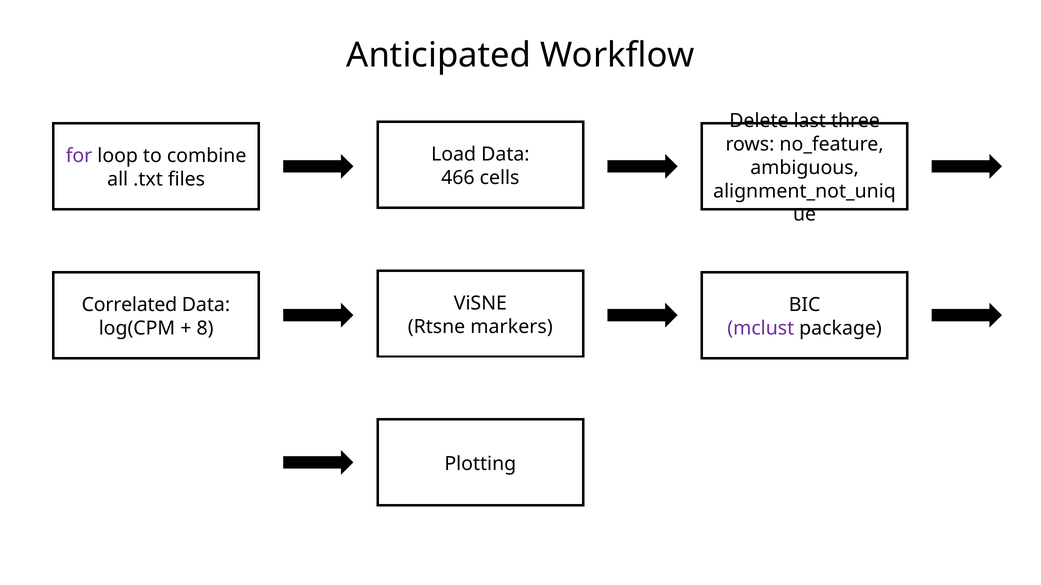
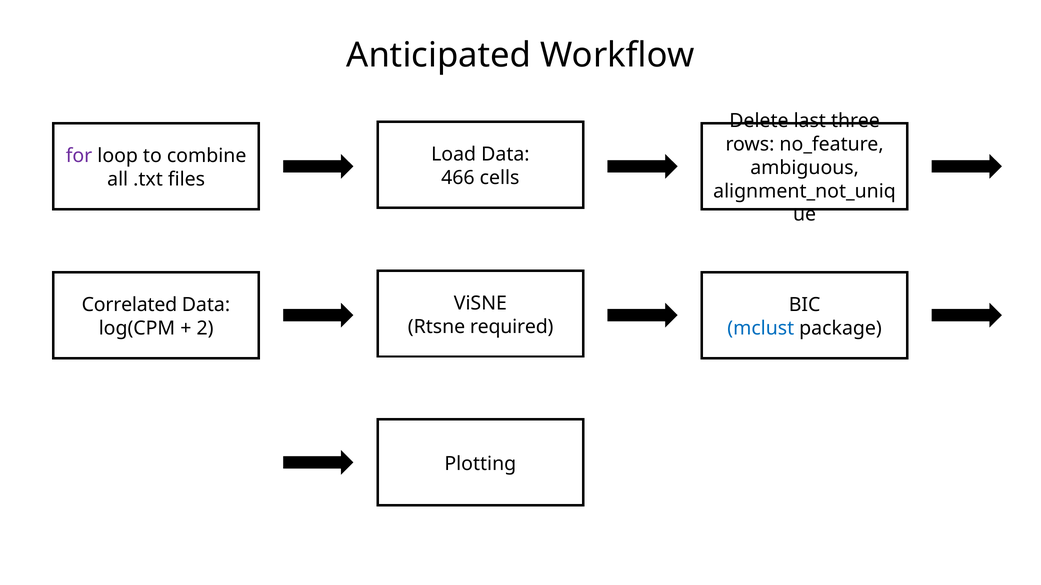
markers: markers -> required (512, 327)
8: 8 -> 2 (205, 329)
mclust colour: purple -> blue (761, 329)
